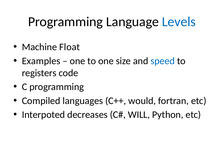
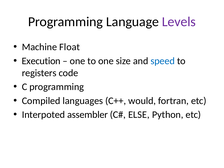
Levels colour: blue -> purple (179, 22)
Examples: Examples -> Execution (41, 61)
decreases: decreases -> assembler (88, 115)
WILL: WILL -> ELSE (139, 115)
